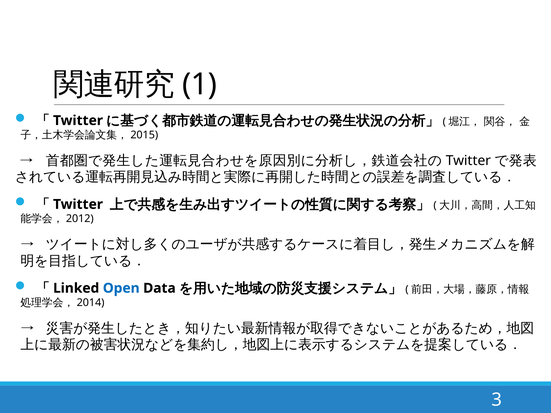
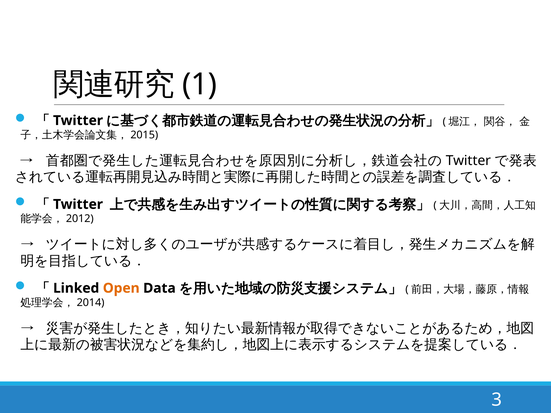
Open colour: blue -> orange (121, 288)
